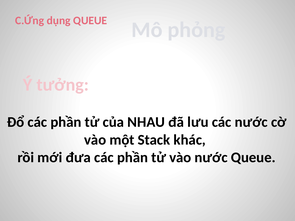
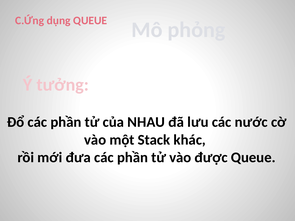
vào nước: nước -> được (211, 158)
